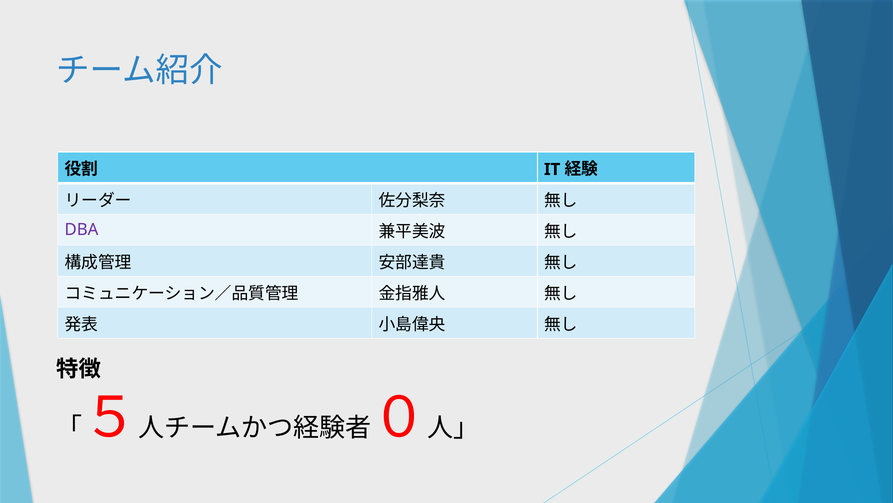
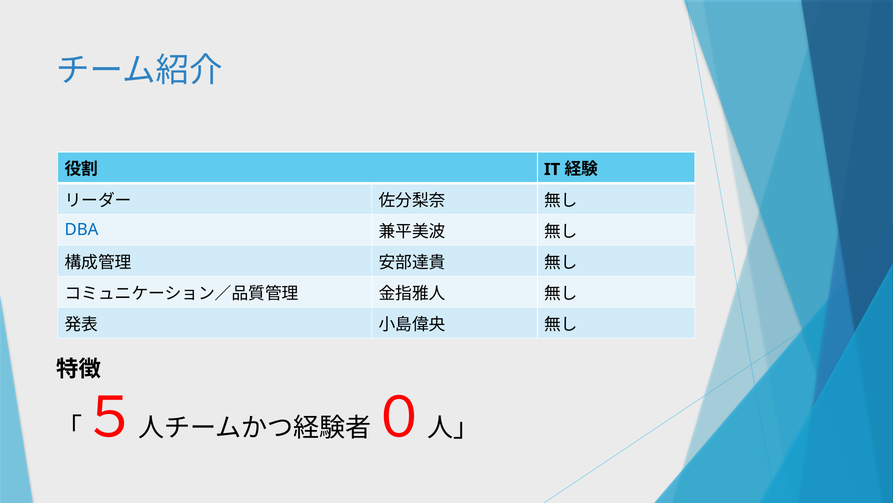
DBA colour: purple -> blue (81, 230)
